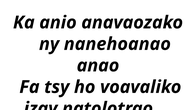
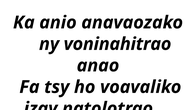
nanehoanao: nanehoanao -> voninahitrao (117, 44)
